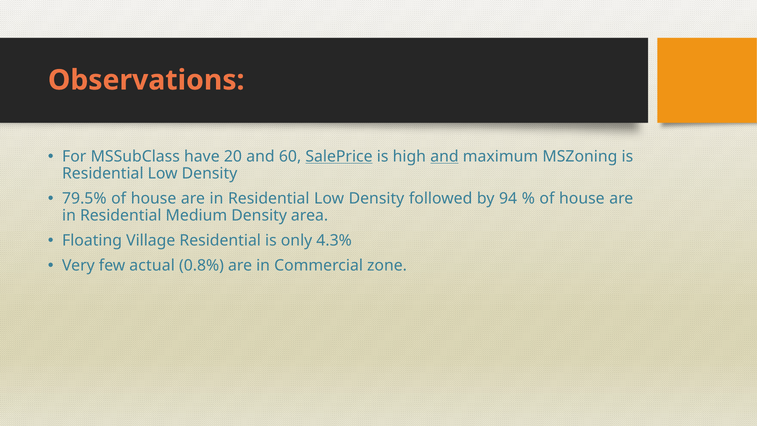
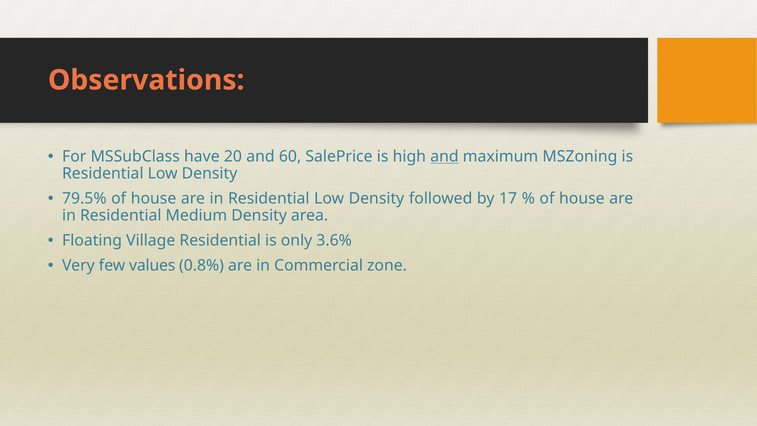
SalePrice underline: present -> none (339, 156)
94: 94 -> 17 (508, 198)
4.3%: 4.3% -> 3.6% (334, 240)
actual: actual -> values (152, 265)
